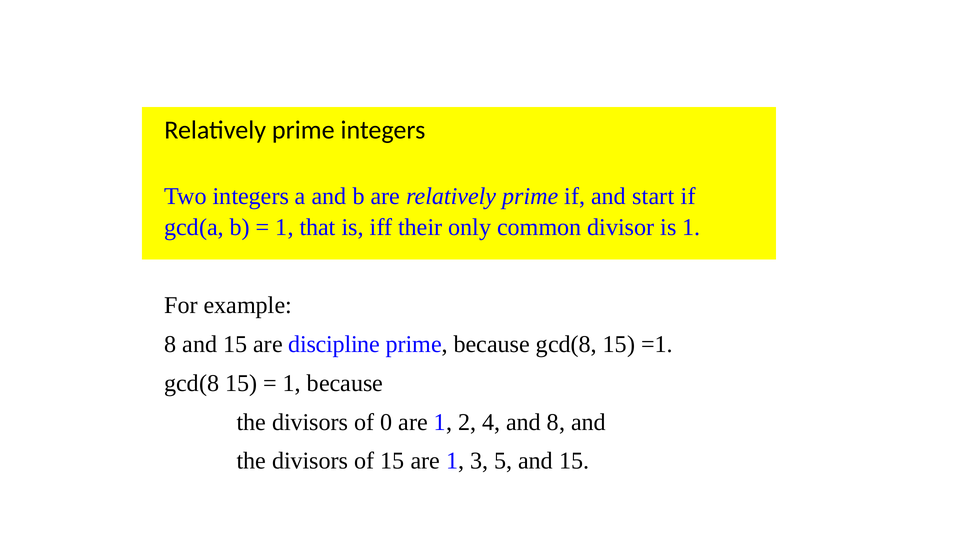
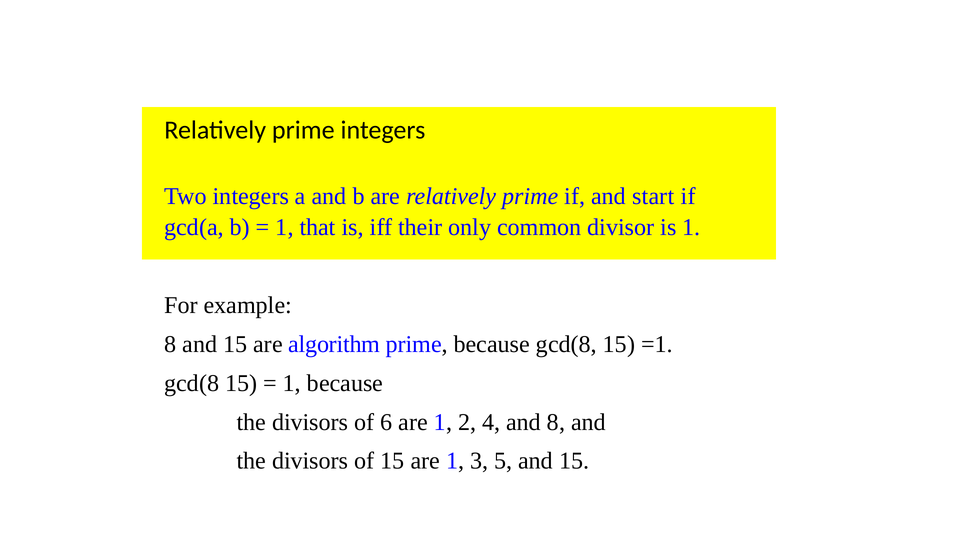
discipline: discipline -> algorithm (334, 344)
0: 0 -> 6 (386, 422)
